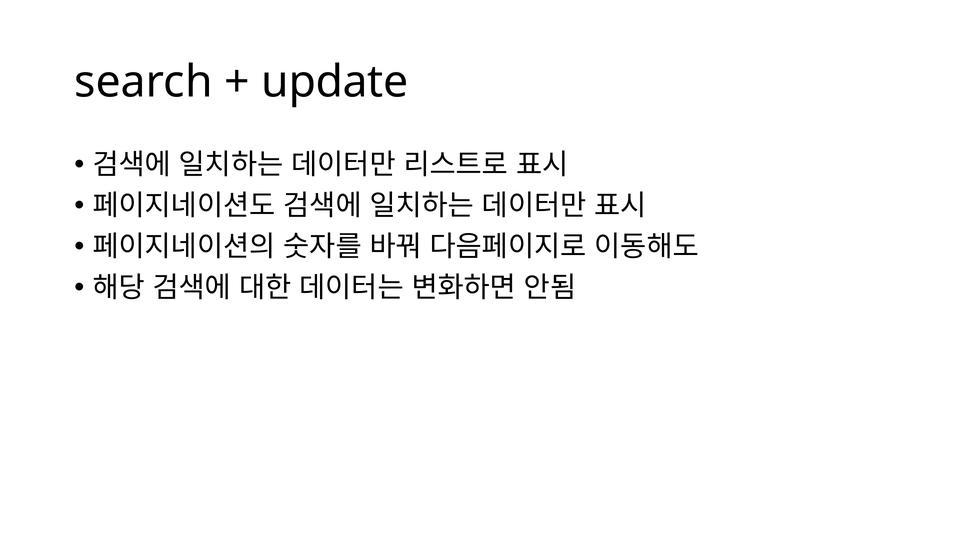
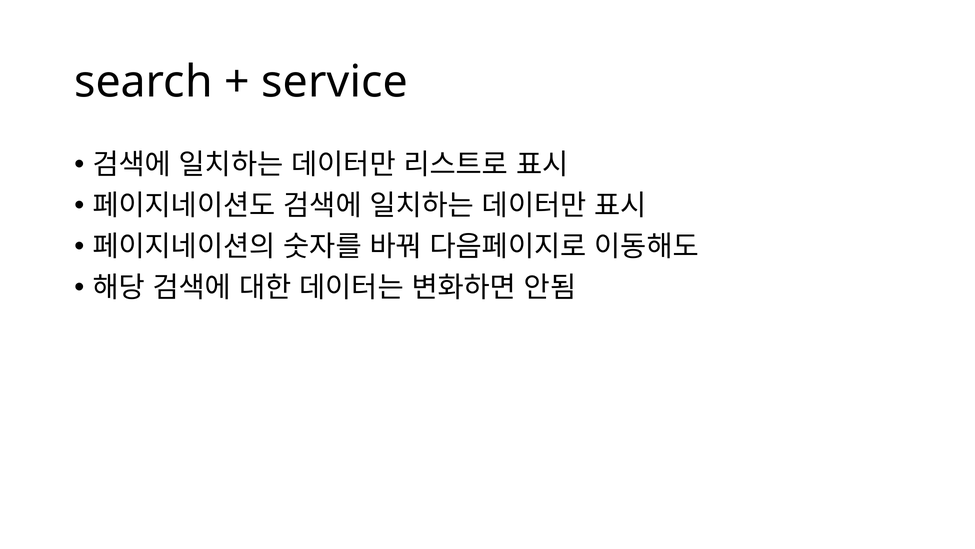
update: update -> service (335, 82)
